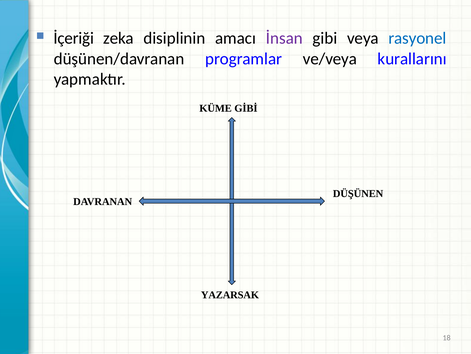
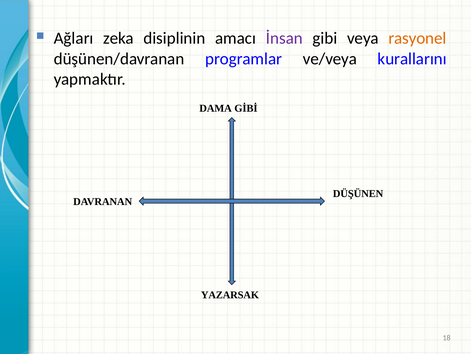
İçeriği: İçeriği -> Ağları (74, 38)
rasyonel colour: blue -> orange (417, 38)
KÜME: KÜME -> DAMA (216, 108)
